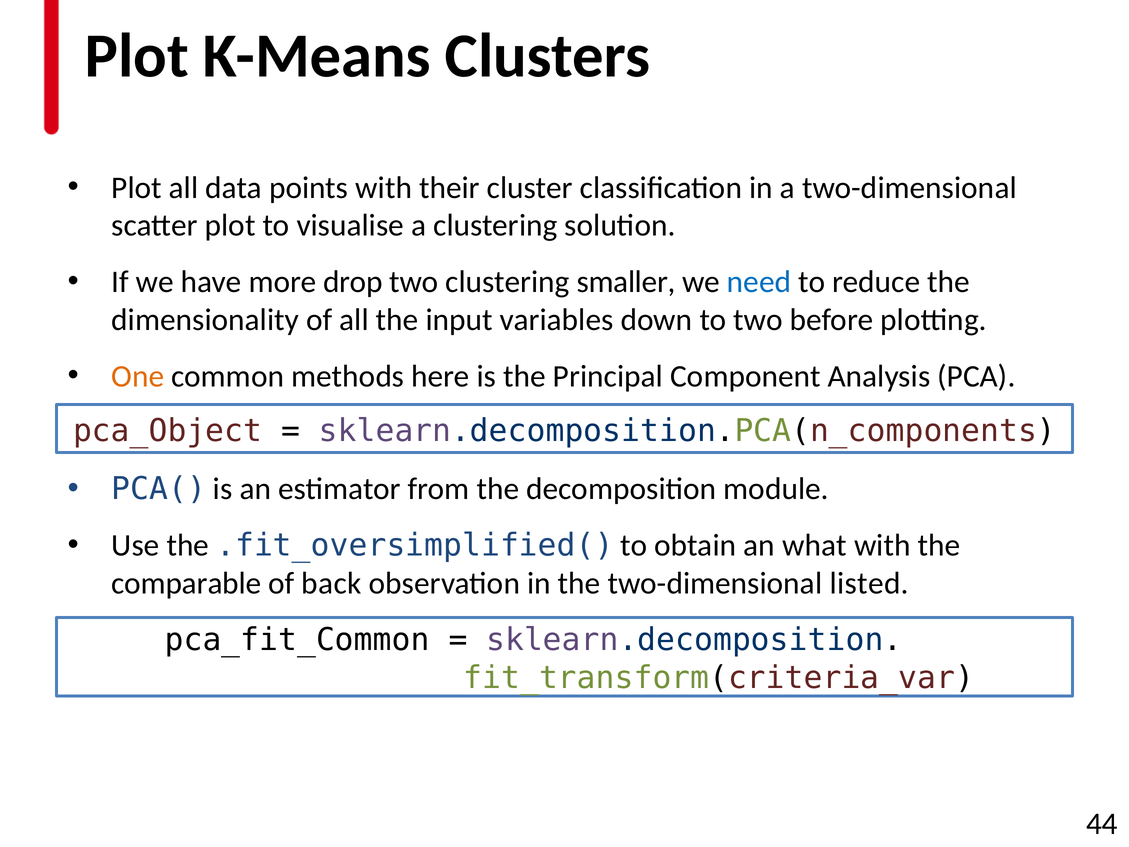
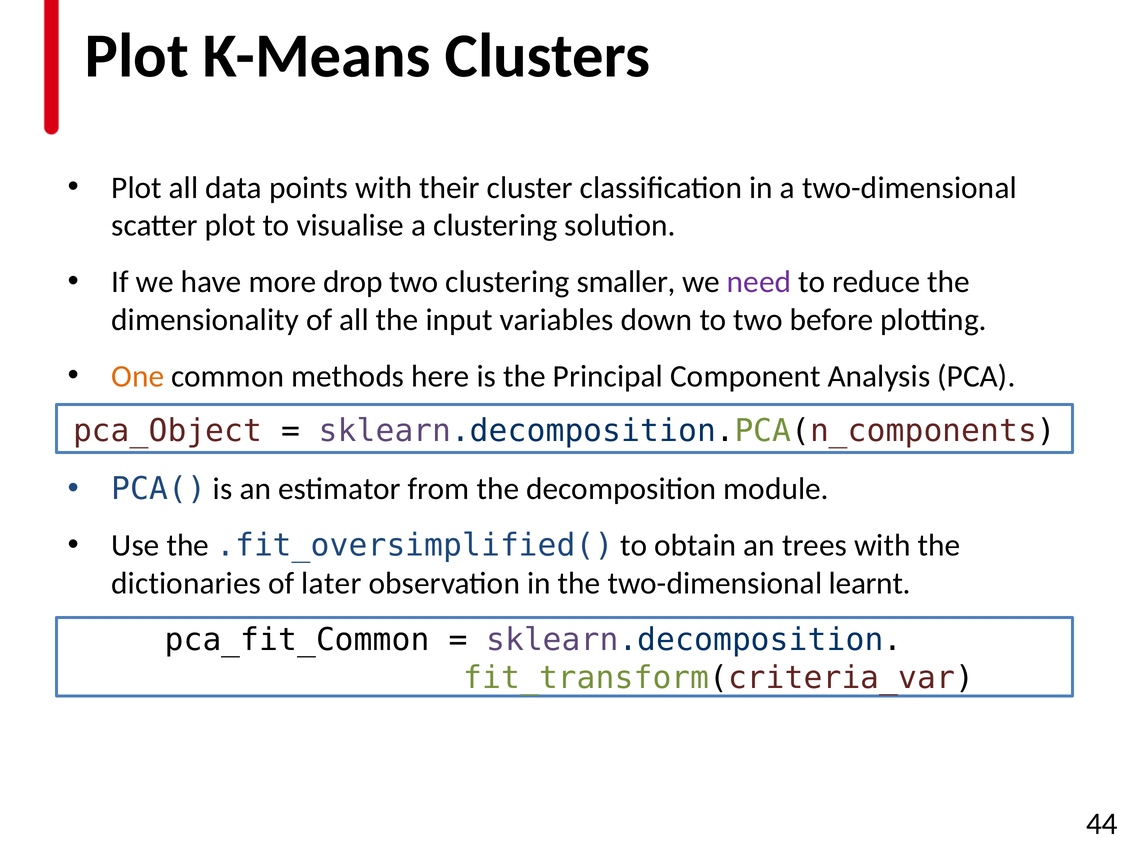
need colour: blue -> purple (759, 282)
what: what -> trees (814, 545)
comparable: comparable -> dictionaries (186, 583)
back: back -> later (332, 583)
listed: listed -> learnt (870, 583)
